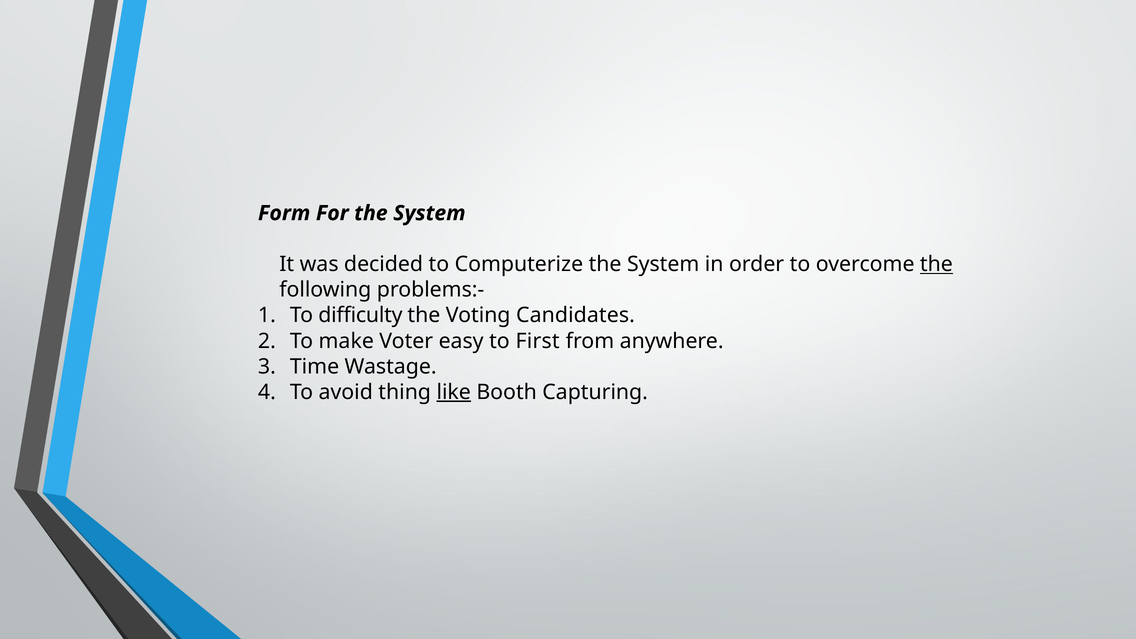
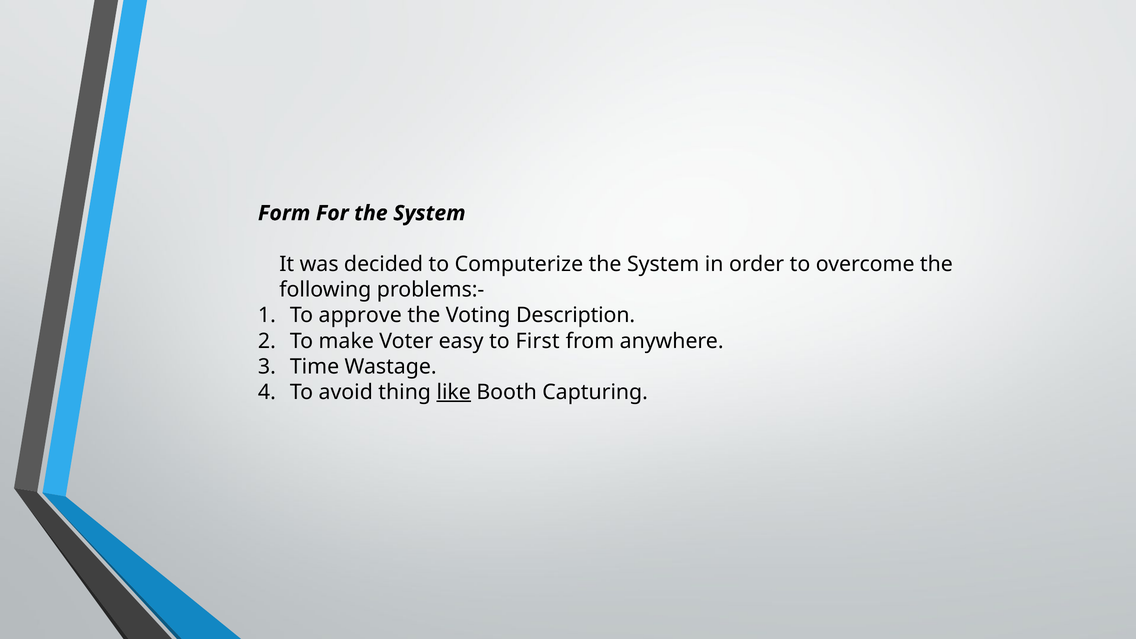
the underline: present -> none (936, 264)
difficulty: difficulty -> approve (360, 315)
Candidates: Candidates -> Description (576, 315)
